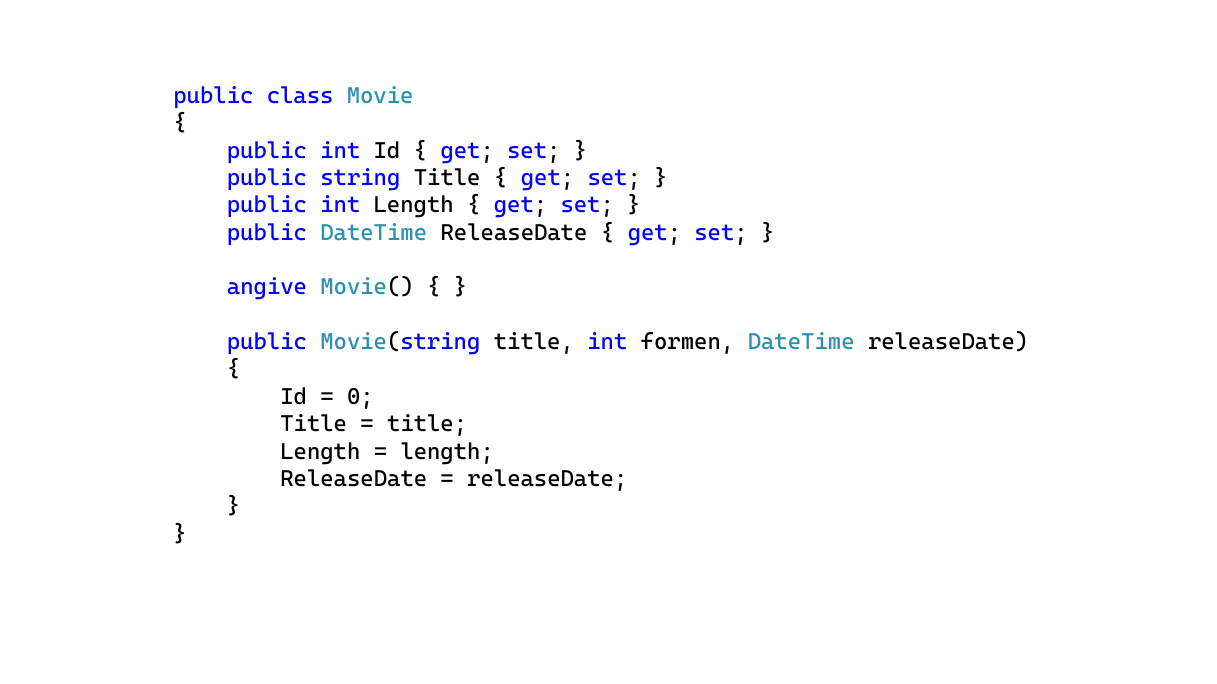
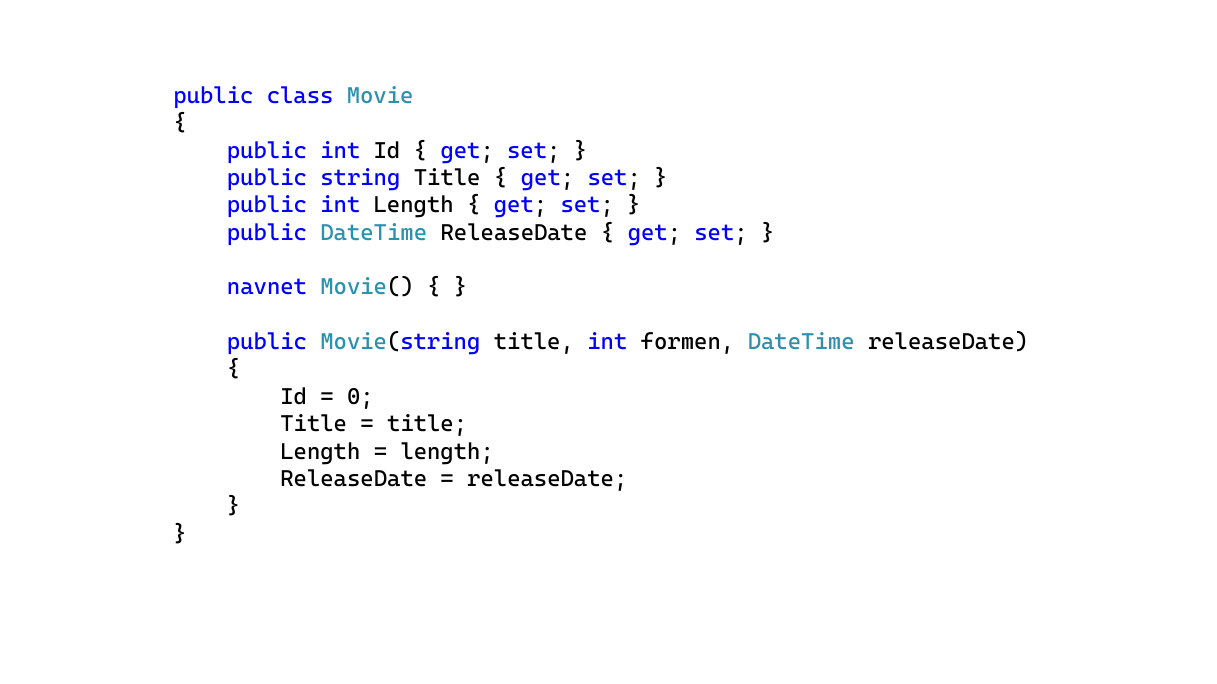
angive: angive -> navnet (267, 288)
